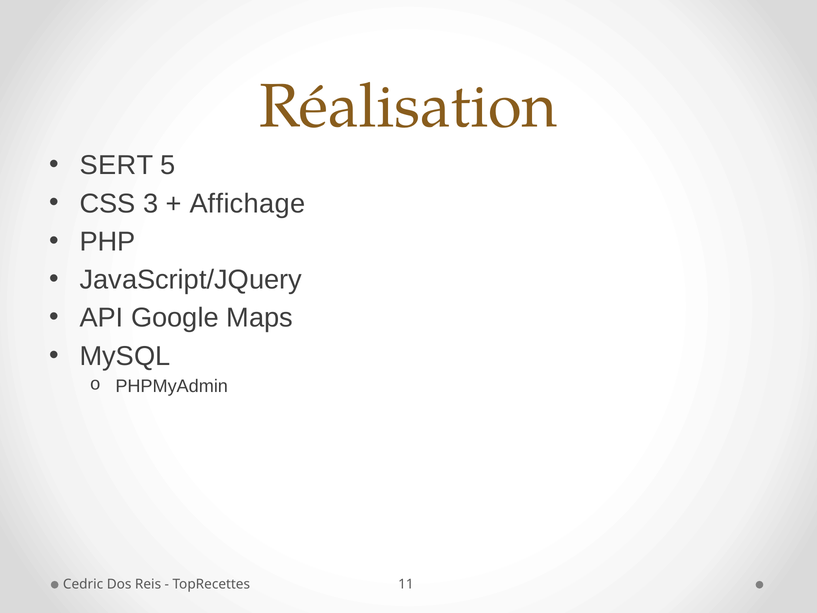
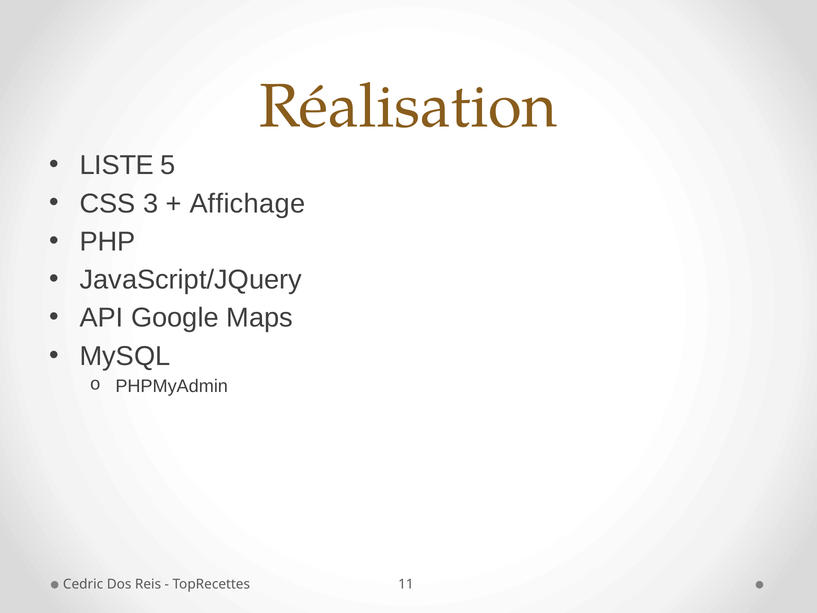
SERT: SERT -> LISTE (117, 165)
